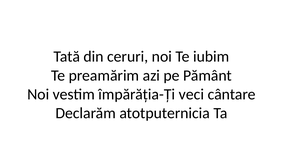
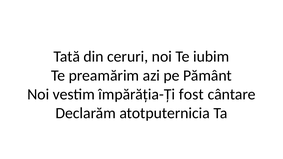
veci: veci -> fost (191, 94)
